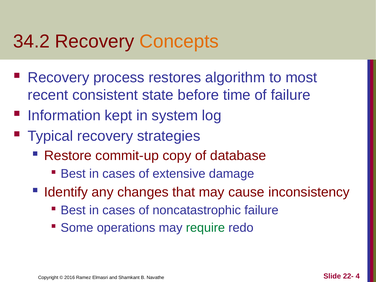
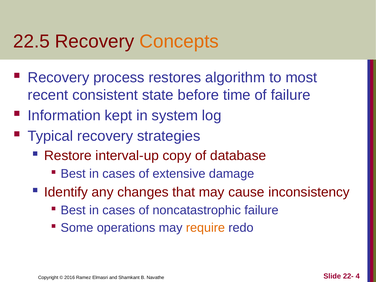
34.2: 34.2 -> 22.5 (31, 41)
commit-up: commit-up -> interval-up (127, 156)
require colour: green -> orange (205, 228)
